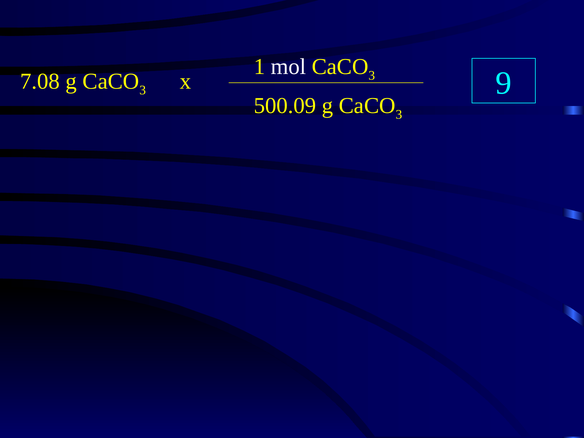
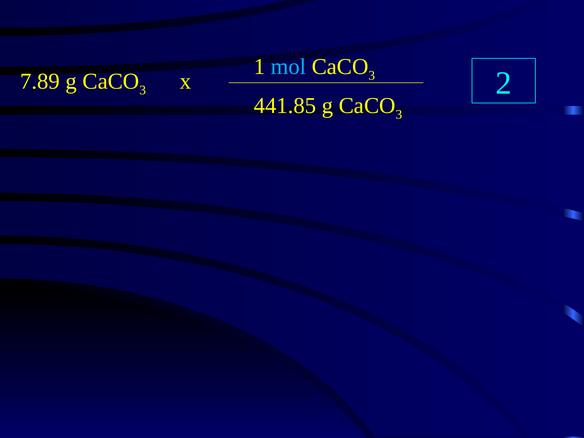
mol colour: white -> light blue (289, 67)
9: 9 -> 2 (504, 83)
7.08: 7.08 -> 7.89 (40, 81)
500.09: 500.09 -> 441.85 (285, 106)
